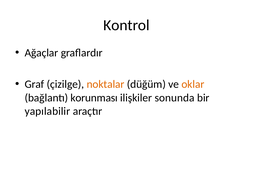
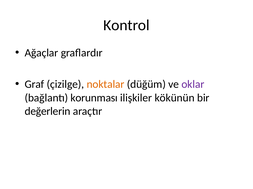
oklar colour: orange -> purple (193, 85)
sonunda: sonunda -> kökünün (175, 98)
yapılabilir: yapılabilir -> değerlerin (48, 112)
